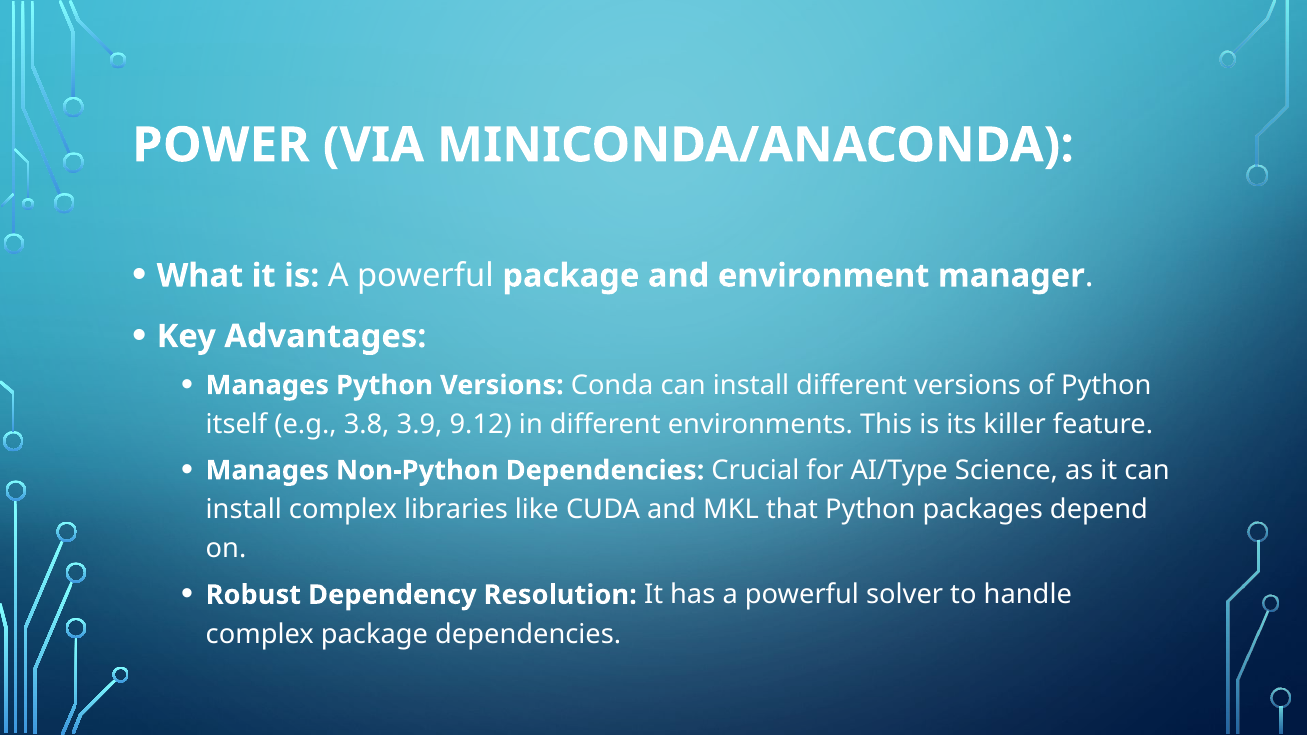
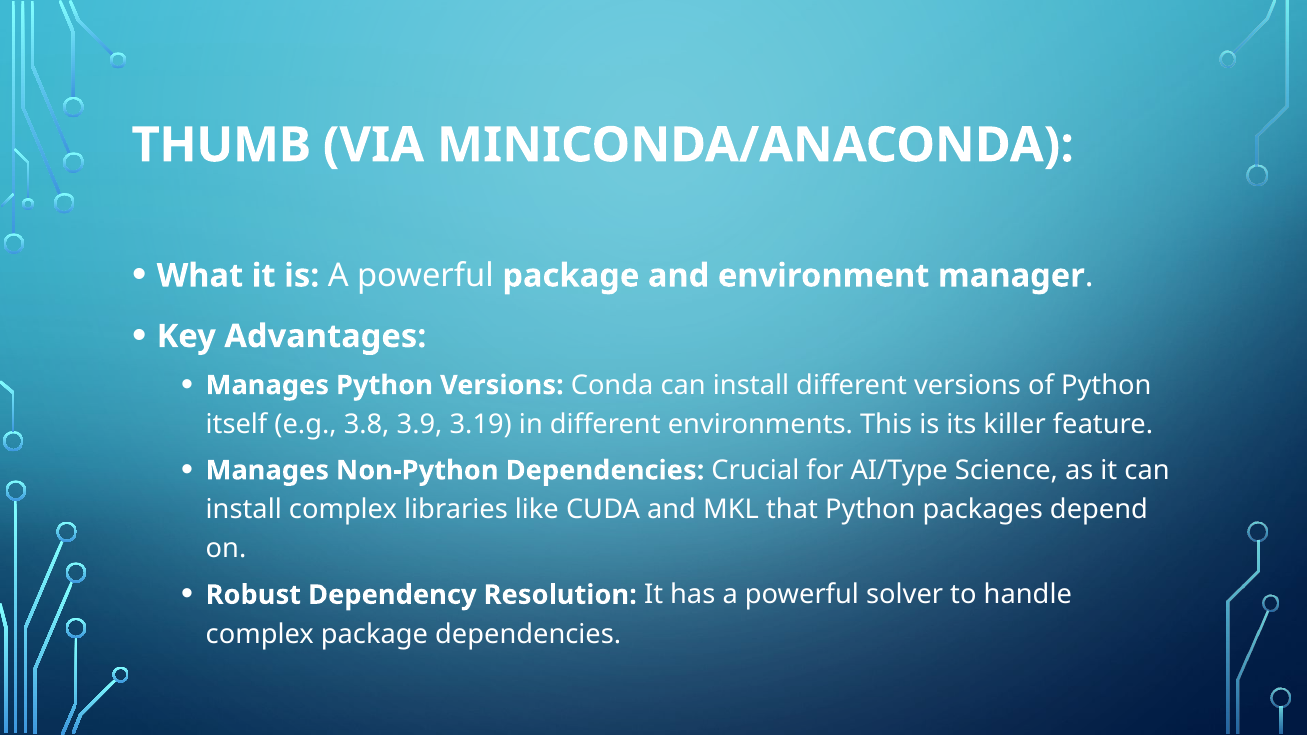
POWER: POWER -> THUMB (221, 145)
9.12: 9.12 -> 3.19 (481, 425)
